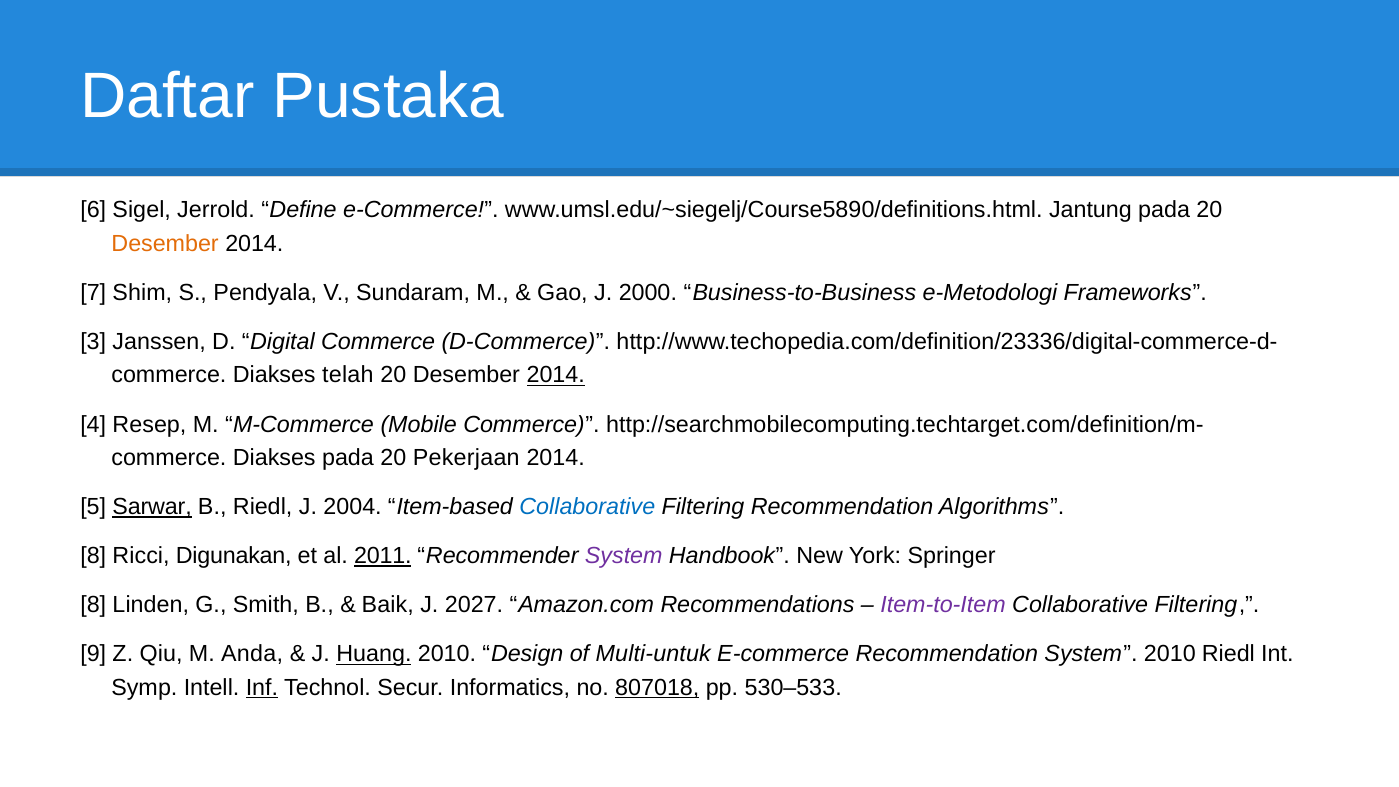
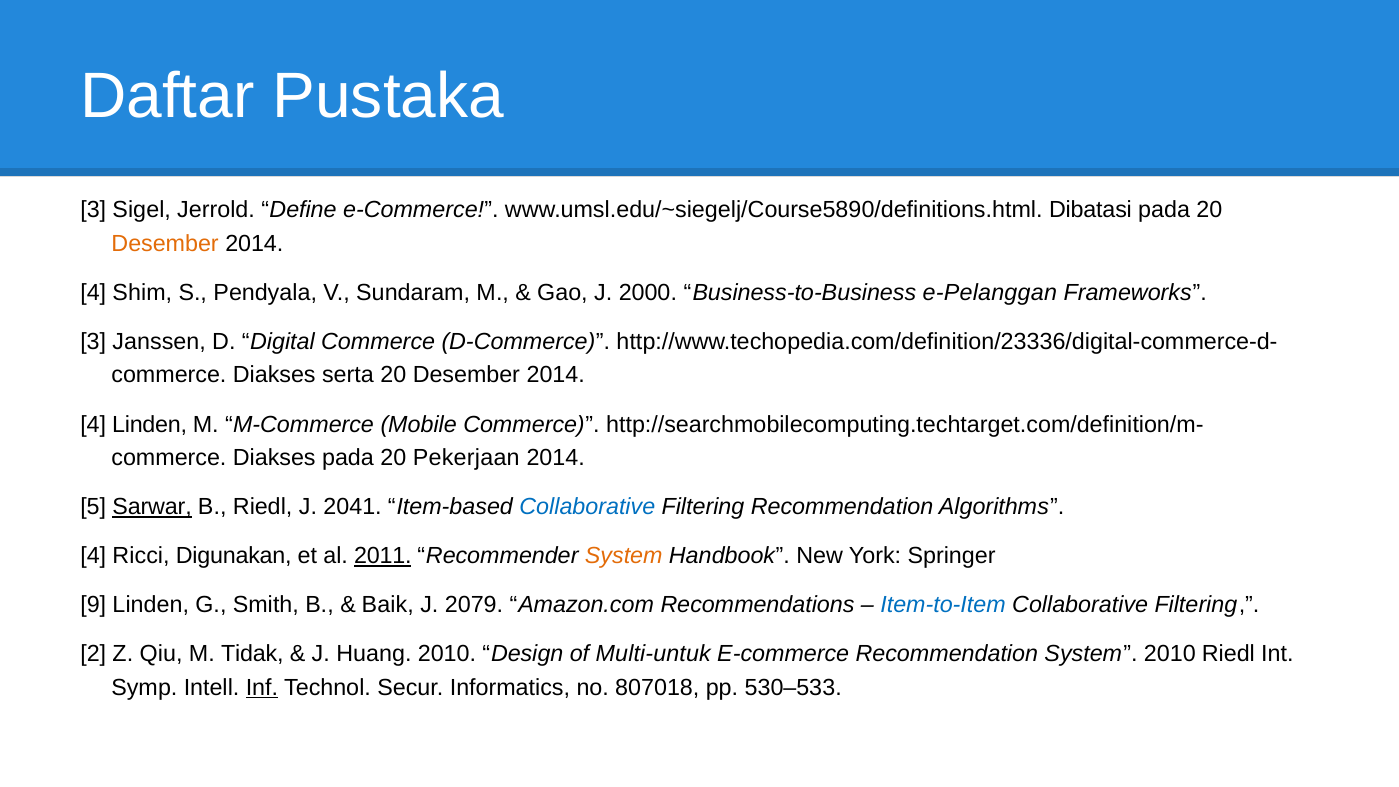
6: 6 -> 3 (93, 210)
Jantung: Jantung -> Dibatasi (1090, 210)
7: 7 -> 4 (93, 293)
e-Metodologi: e-Metodologi -> e-Pelanggan (990, 293)
telah: telah -> serta (348, 375)
2014 underline: present -> none (556, 375)
4 Resep: Resep -> Linden (150, 424)
2004: 2004 -> 2041 (353, 507)
8: 8 -> 4 (93, 556)
System colour: purple -> orange (624, 556)
8: 8 -> 9 (93, 605)
2027: 2027 -> 2079 (474, 605)
Item-to-Item colour: purple -> blue (943, 605)
9: 9 -> 2 (93, 654)
Anda: Anda -> Tidak (252, 654)
Huang underline: present -> none (374, 654)
807018 underline: present -> none (657, 688)
